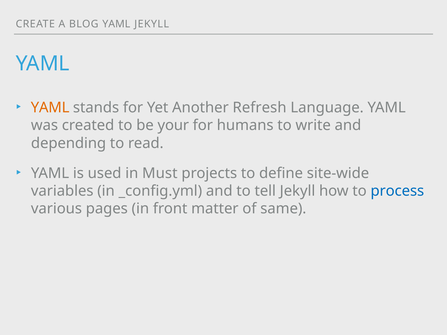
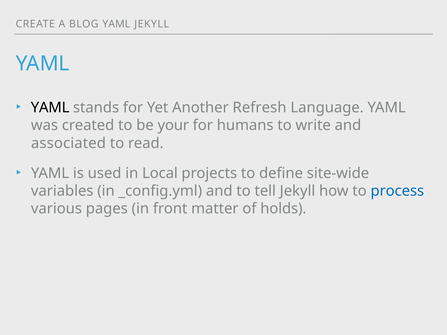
YAML colour: orange -> black (50, 108)
depending: depending -> associated (68, 143)
Must: Must -> Local (160, 173)
same: same -> holds (283, 209)
